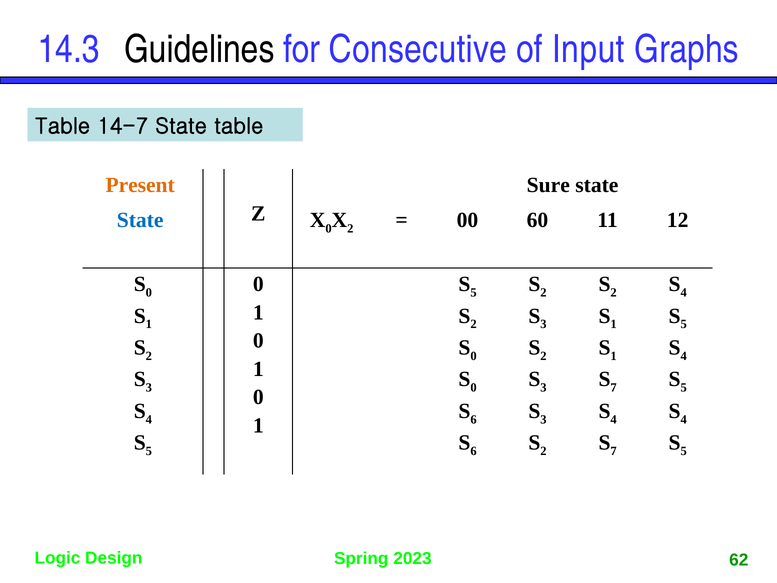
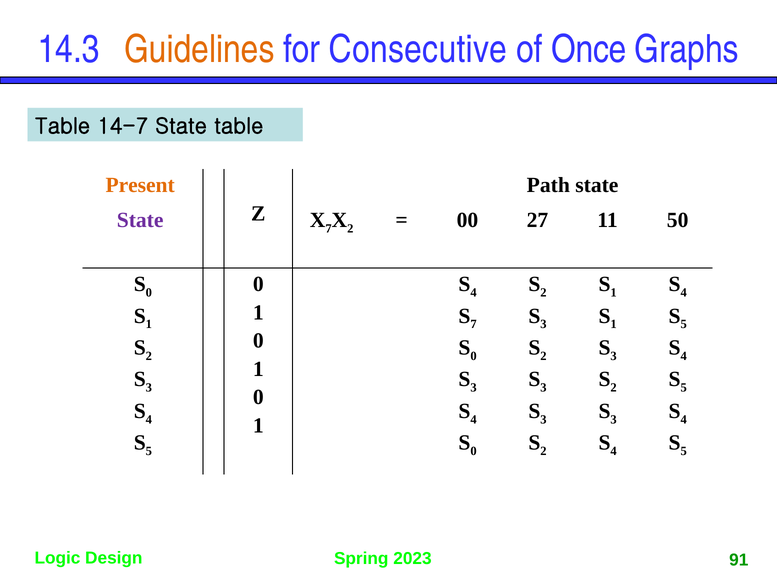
Guidelines colour: black -> orange (199, 49)
Input: Input -> Once (589, 49)
Sure: Sure -> Path (548, 185)
State colour: blue -> purple (140, 220)
0: 0 -> 7 (329, 229)
60: 60 -> 27 (537, 220)
12: 12 -> 50 (678, 220)
5: 5 -> 4 (474, 292)
2: 2 -> 1 (614, 292)
2: 2 -> 7 (474, 324)
1: 1 -> 3 (614, 356)
0: 0 -> 3 (474, 388)
7: 7 -> 2 (614, 388)
6: 6 -> 4 (474, 419)
4: 4 -> 3 (614, 419)
6: 6 -> 0 (474, 451)
7: 7 -> 4 (614, 451)
62: 62 -> 91 (739, 560)
